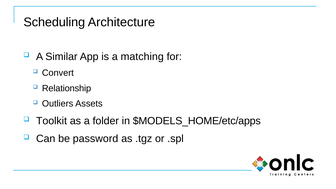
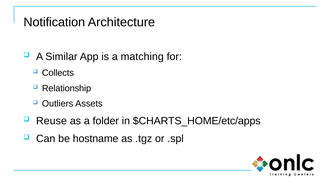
Scheduling: Scheduling -> Notification (54, 22)
Convert: Convert -> Collects (58, 73)
Toolkit: Toolkit -> Reuse (51, 121)
$MODELS_HOME/etc/apps: $MODELS_HOME/etc/apps -> $CHARTS_HOME/etc/apps (197, 121)
password: password -> hostname (96, 139)
